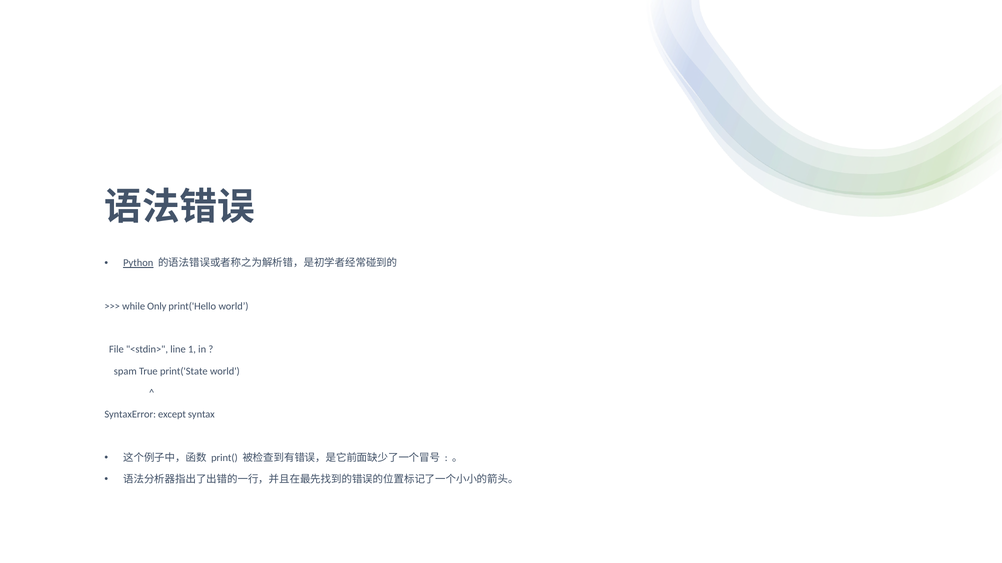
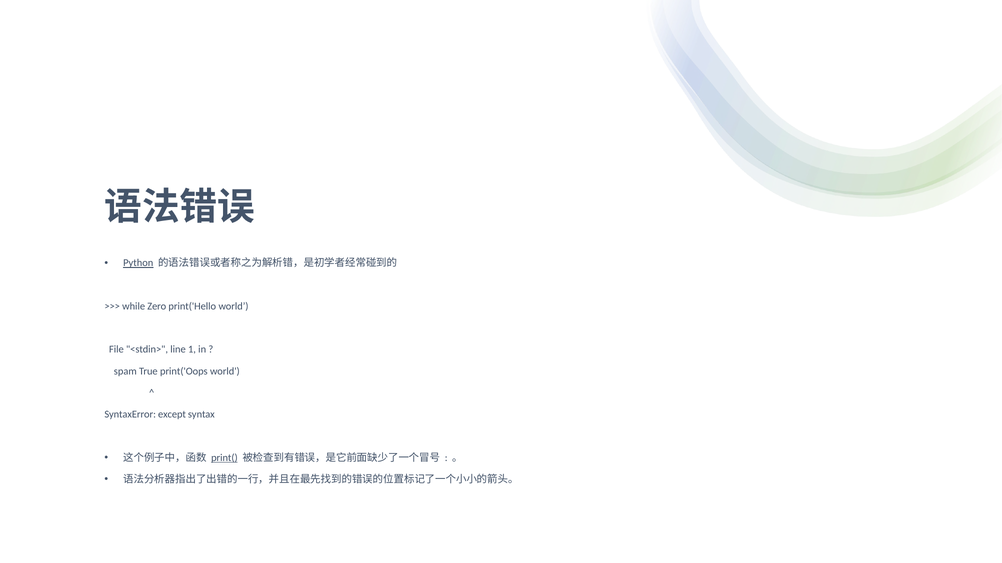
Only: Only -> Zero (157, 307)
print('State: print('State -> print('Oops (184, 372)
print( underline: none -> present (224, 458)
